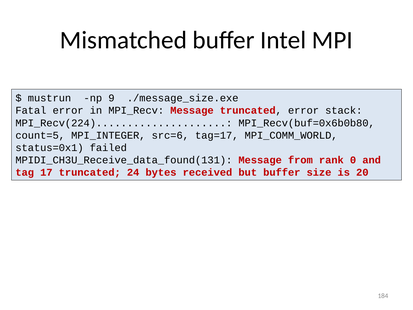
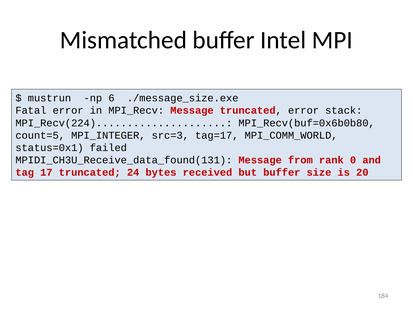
9: 9 -> 6 (111, 98)
src=6: src=6 -> src=3 (170, 135)
